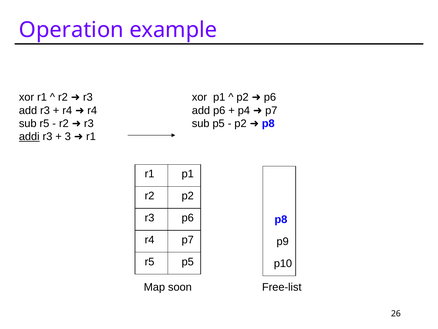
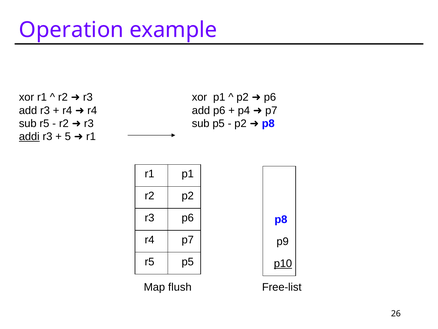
3: 3 -> 5 (68, 136)
p10 underline: none -> present (283, 263)
soon: soon -> flush (180, 287)
